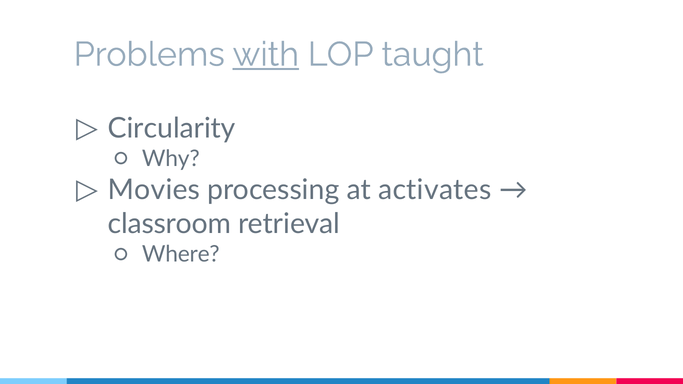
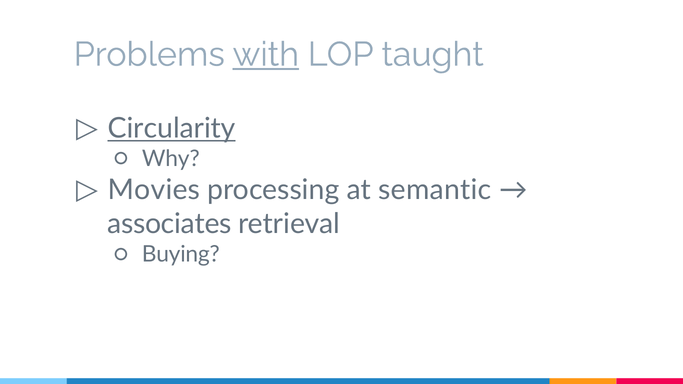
Circularity underline: none -> present (172, 129)
activates: activates -> semantic (435, 190)
classroom: classroom -> associates (169, 224)
Where: Where -> Buying (181, 254)
